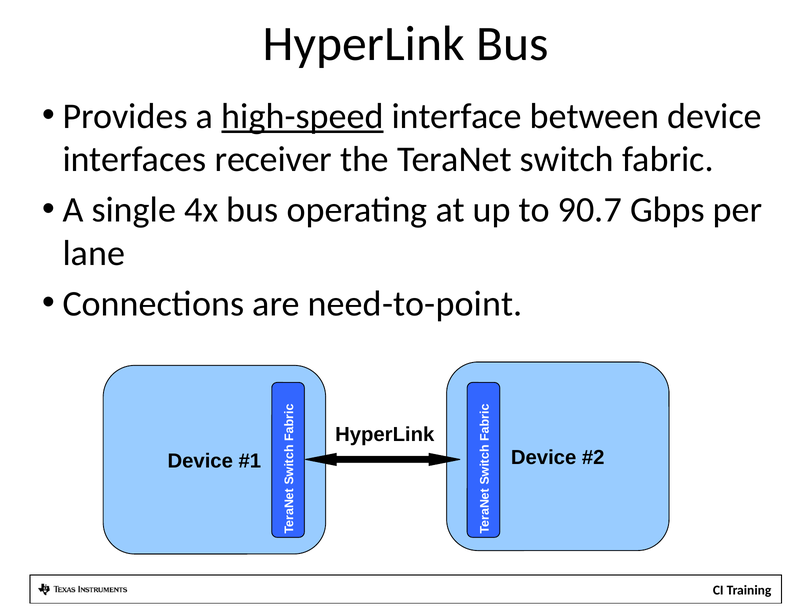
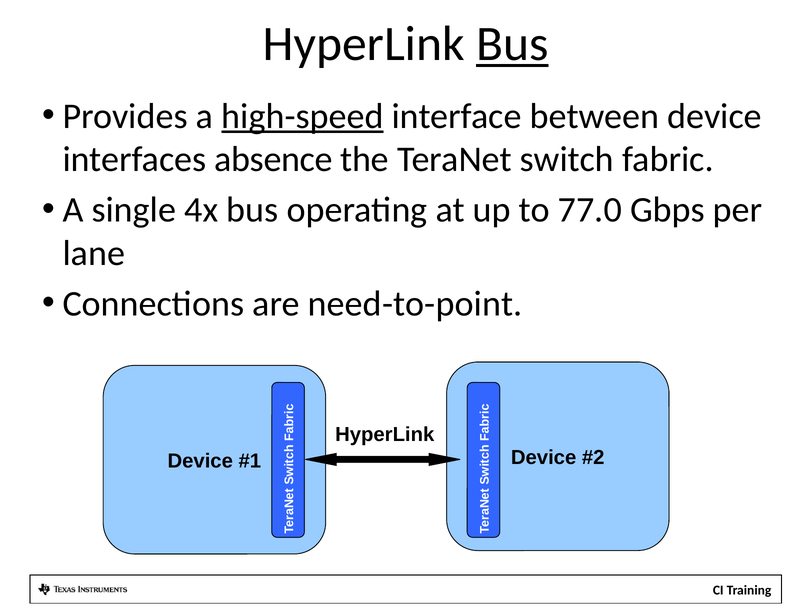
Bus underline: none -> present (512, 44)
receiver: receiver -> absence (273, 160)
90.7: 90.7 -> 77.0 (590, 210)
